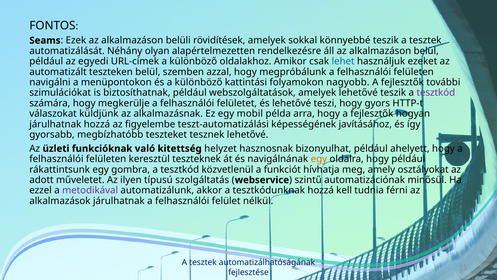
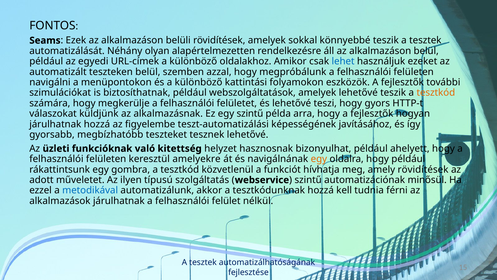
nagyobb: nagyobb -> eszközök (348, 82)
tesztkód colour: purple -> orange (436, 93)
egy mobil: mobil -> szintű (250, 114)
teszteknek: teszteknek -> amelyekre (197, 159)
amely osztályokat: osztályokat -> rövidítések (423, 169)
metodikával colour: purple -> blue (90, 190)
